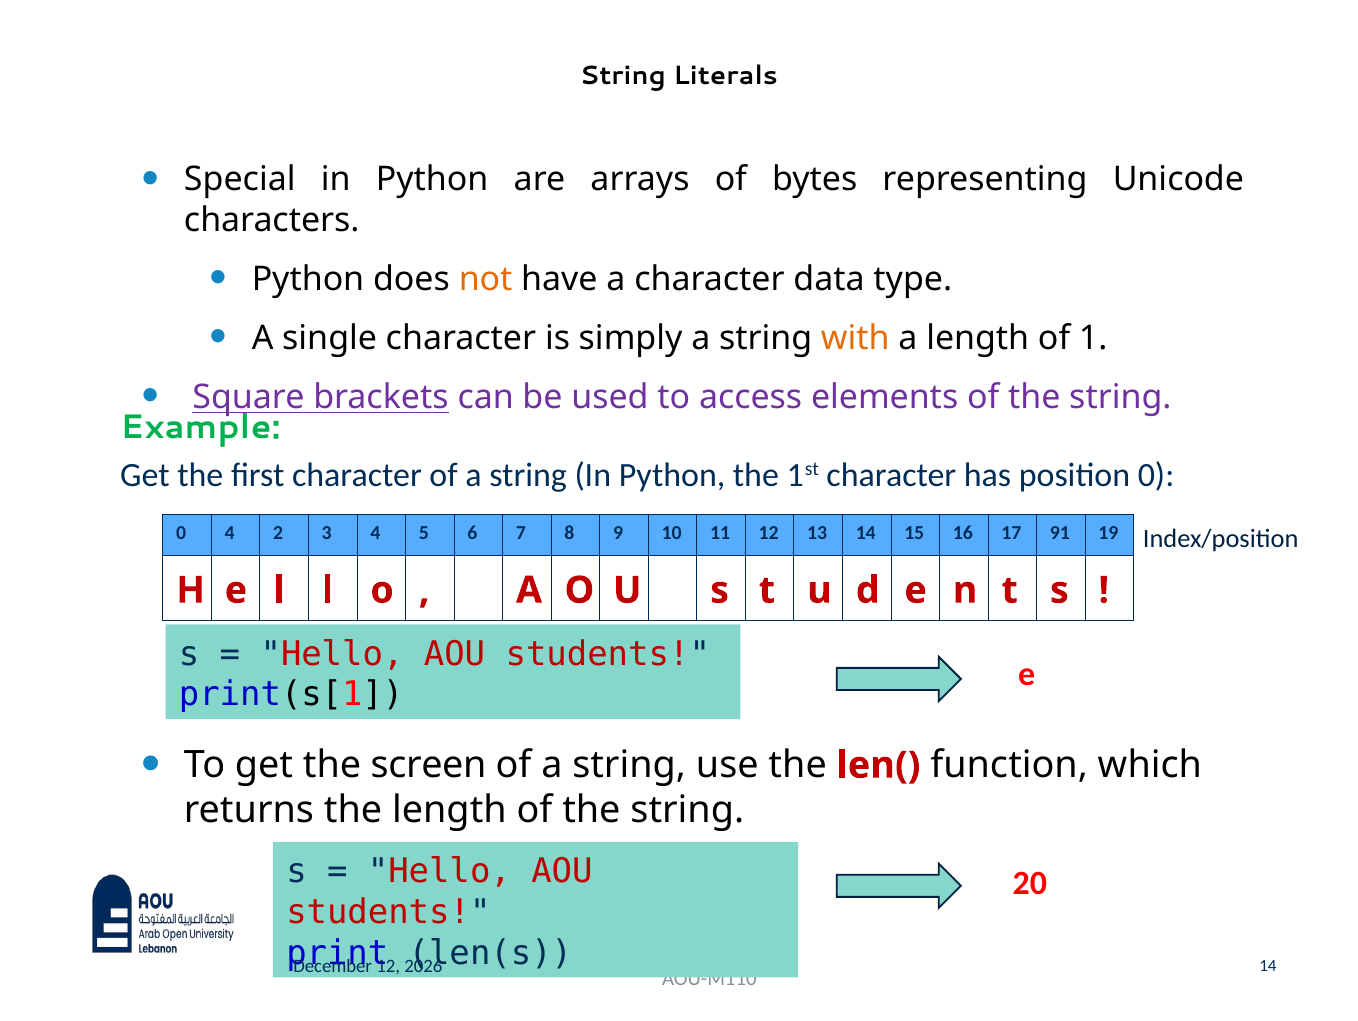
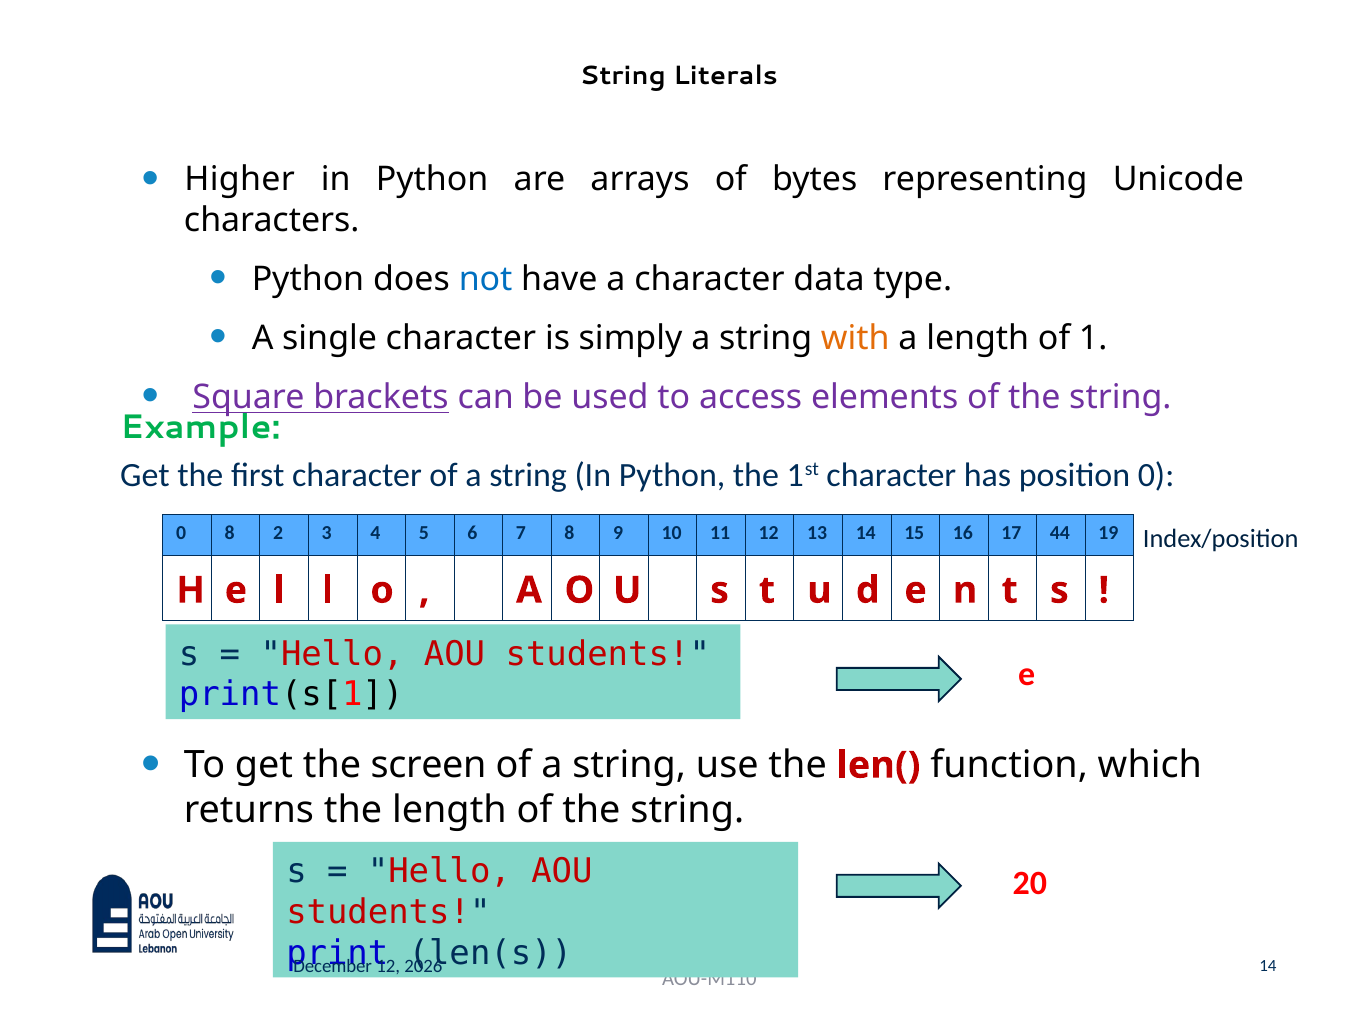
Special: Special -> Higher (240, 180)
not colour: orange -> blue (486, 279)
0 4: 4 -> 8 (230, 533)
91: 91 -> 44 (1060, 533)
